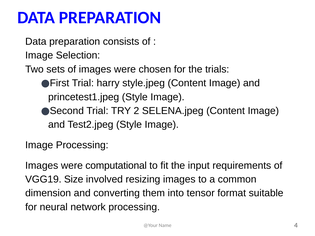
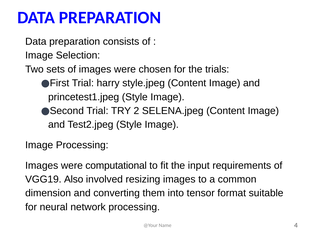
Size: Size -> Also (74, 180)
